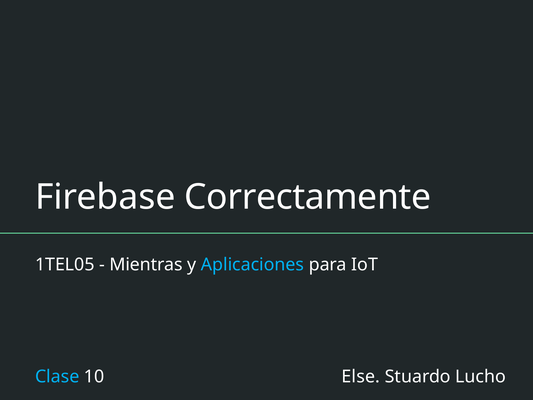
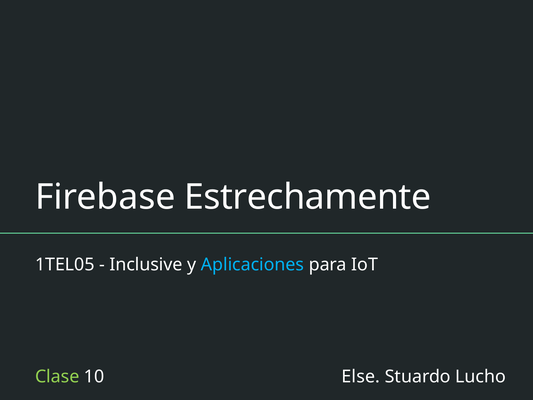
Correctamente: Correctamente -> Estrechamente (308, 197)
Mientras: Mientras -> Inclusive (146, 265)
Clase colour: light blue -> light green (57, 376)
